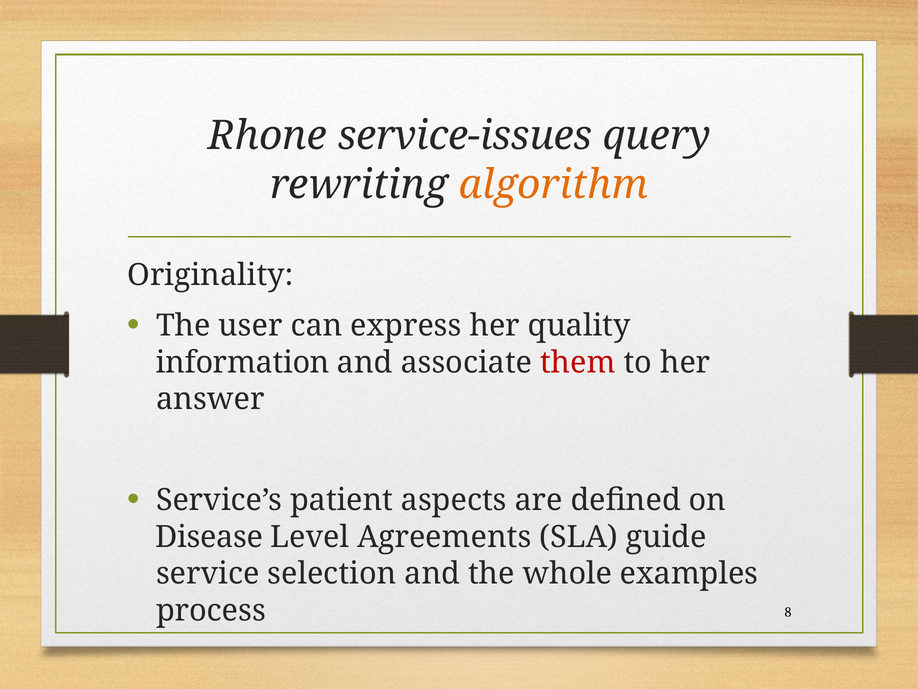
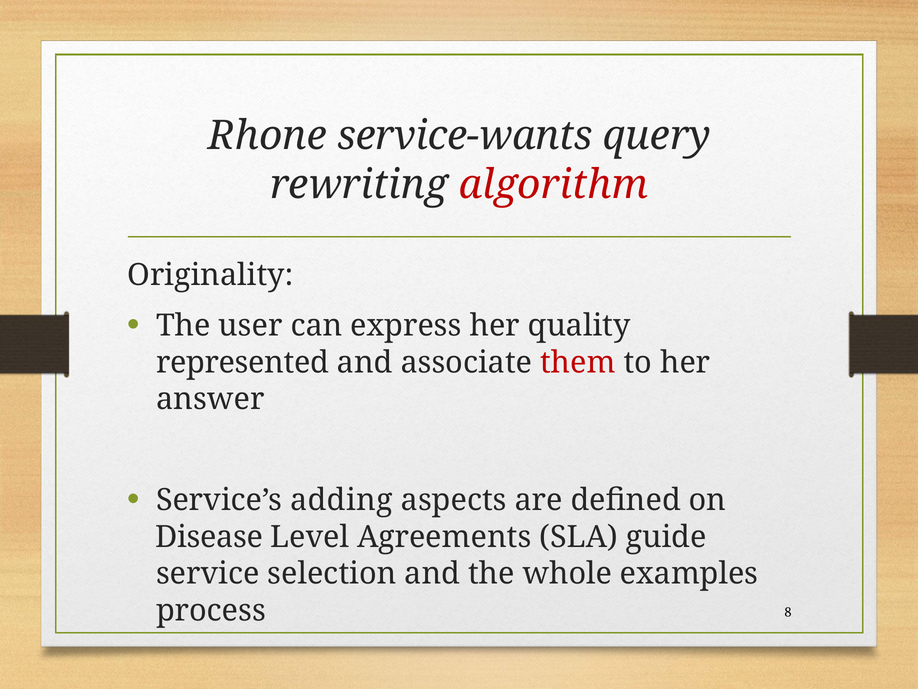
service-issues: service-issues -> service-wants (465, 136)
algorithm colour: orange -> red (554, 185)
information: information -> represented (243, 362)
patient: patient -> adding (341, 500)
